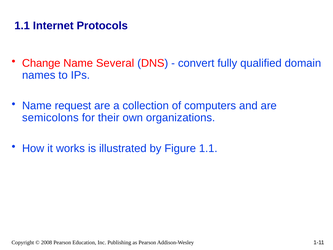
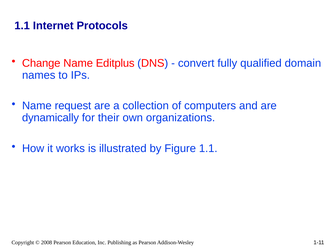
Several: Several -> Editplus (115, 63)
semicolons: semicolons -> dynamically (50, 118)
